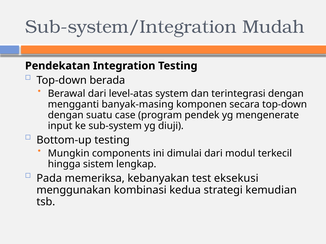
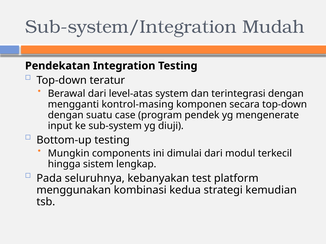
berada: berada -> teratur (107, 81)
banyak-masing: banyak-masing -> kontrol-masing (138, 105)
memeriksa: memeriksa -> seluruhnya (95, 179)
eksekusi: eksekusi -> platform (236, 179)
